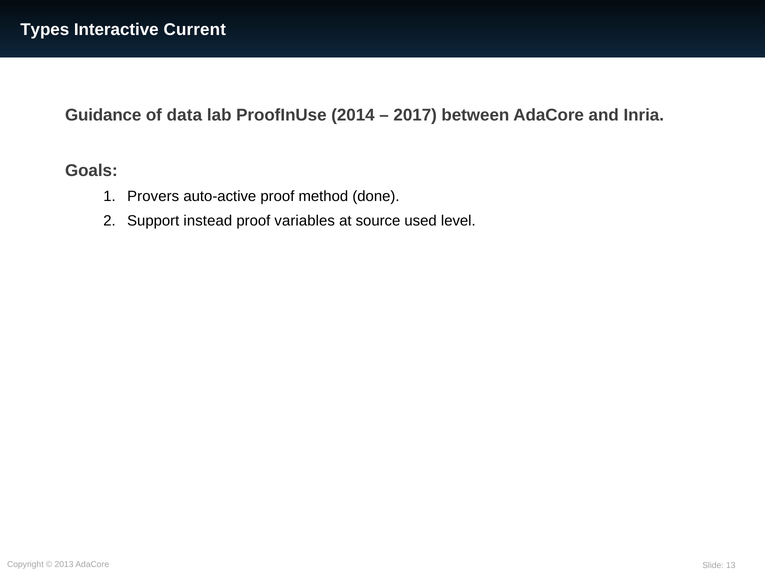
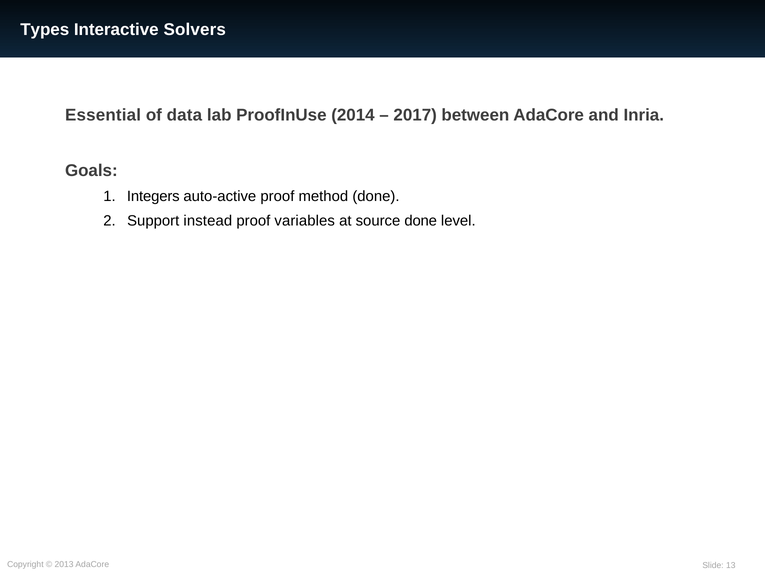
Current: Current -> Solvers (195, 30)
Guidance: Guidance -> Essential (103, 115)
Provers: Provers -> Integers (153, 196)
source used: used -> done (421, 221)
